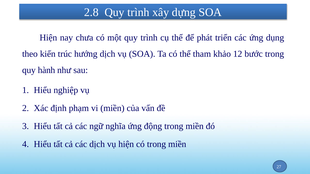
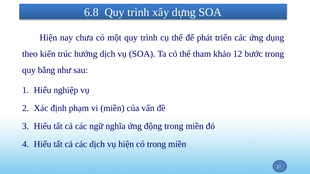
2.8: 2.8 -> 6.8 (91, 12)
hành: hành -> bằng (46, 70)
